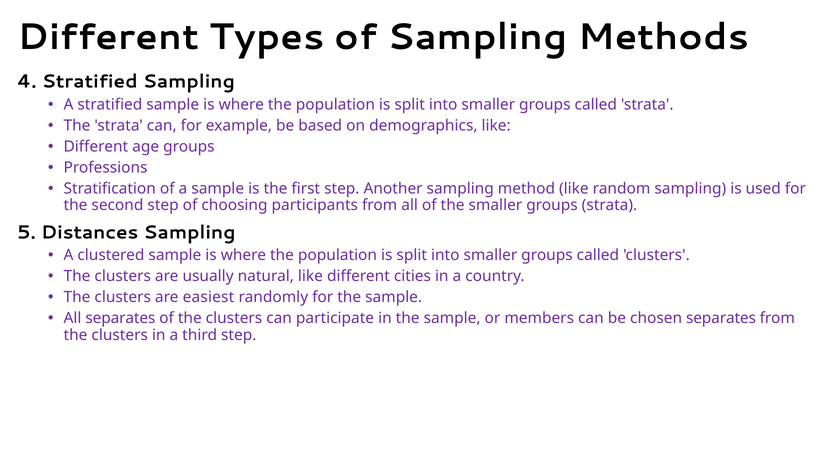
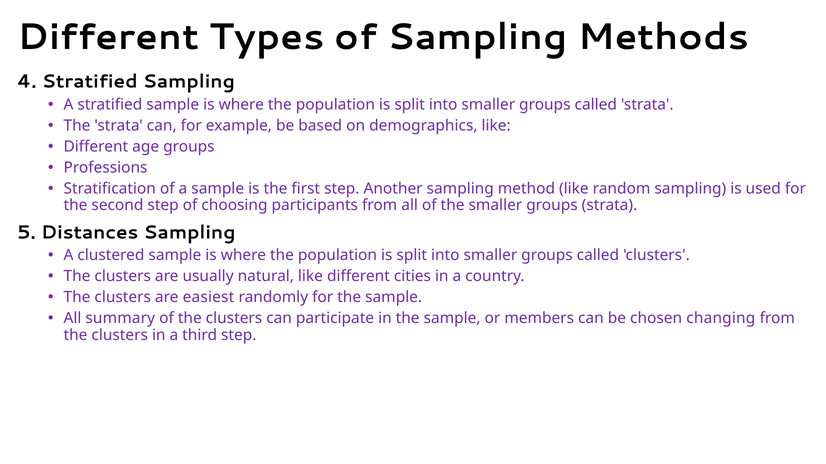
All separates: separates -> summary (120, 319)
chosen separates: separates -> changing (721, 319)
